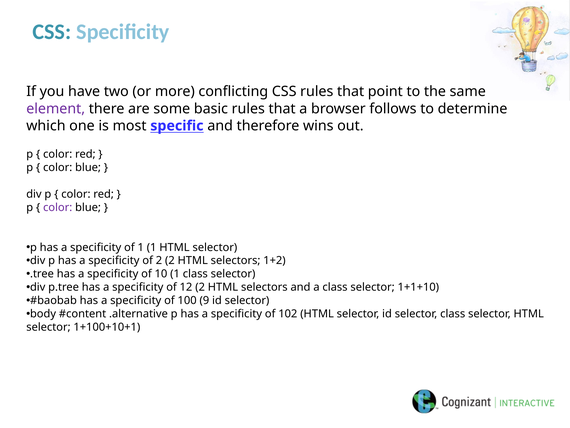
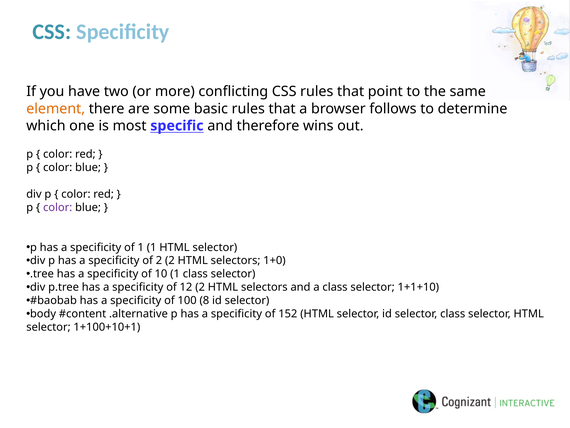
element colour: purple -> orange (56, 109)
1+2: 1+2 -> 1+0 (274, 260)
9: 9 -> 8 (204, 300)
102: 102 -> 152 (288, 314)
